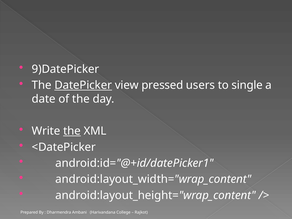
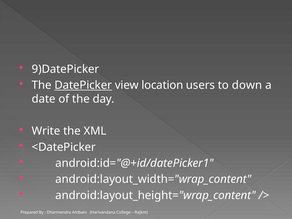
pressed: pressed -> location (162, 85)
single: single -> down (247, 85)
the underline: present -> none (72, 131)
